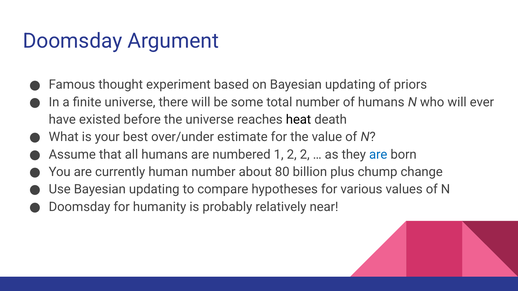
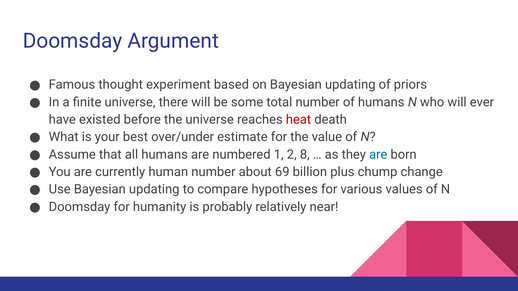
heat colour: black -> red (299, 120)
2 2: 2 -> 8 (305, 155)
80: 80 -> 69 (282, 172)
